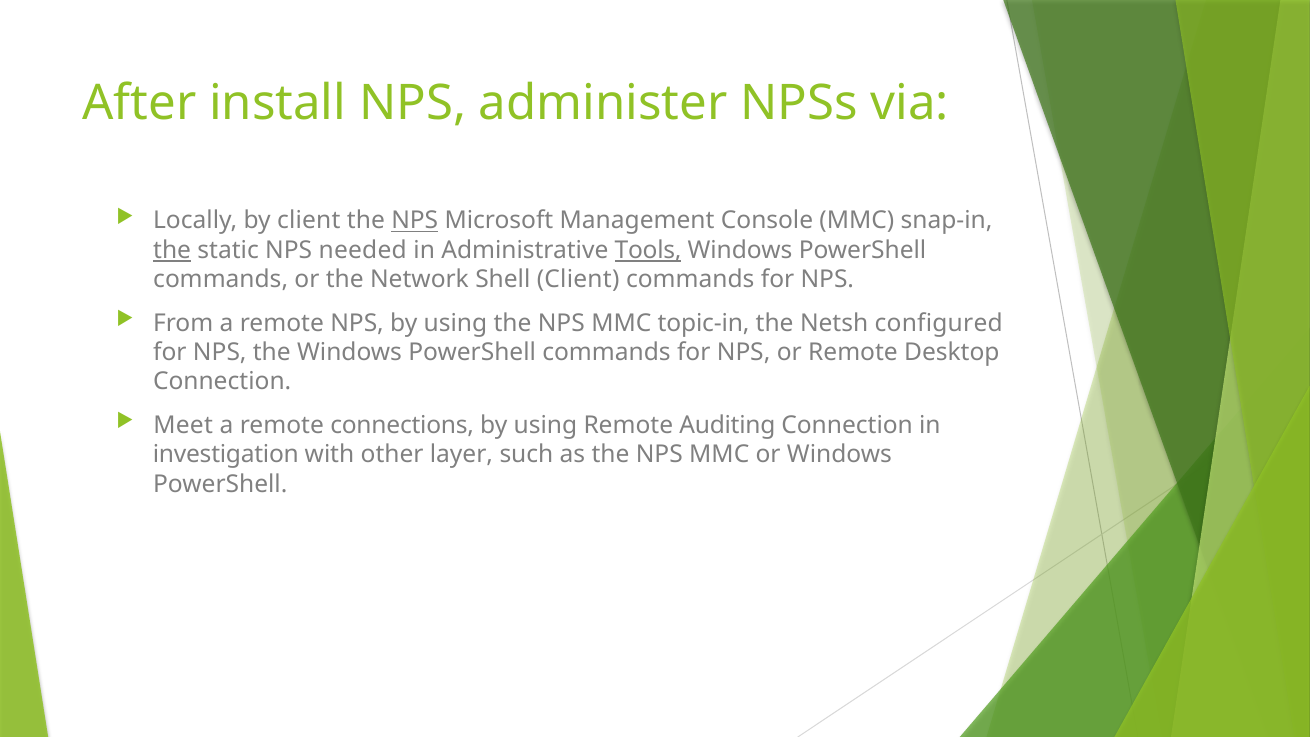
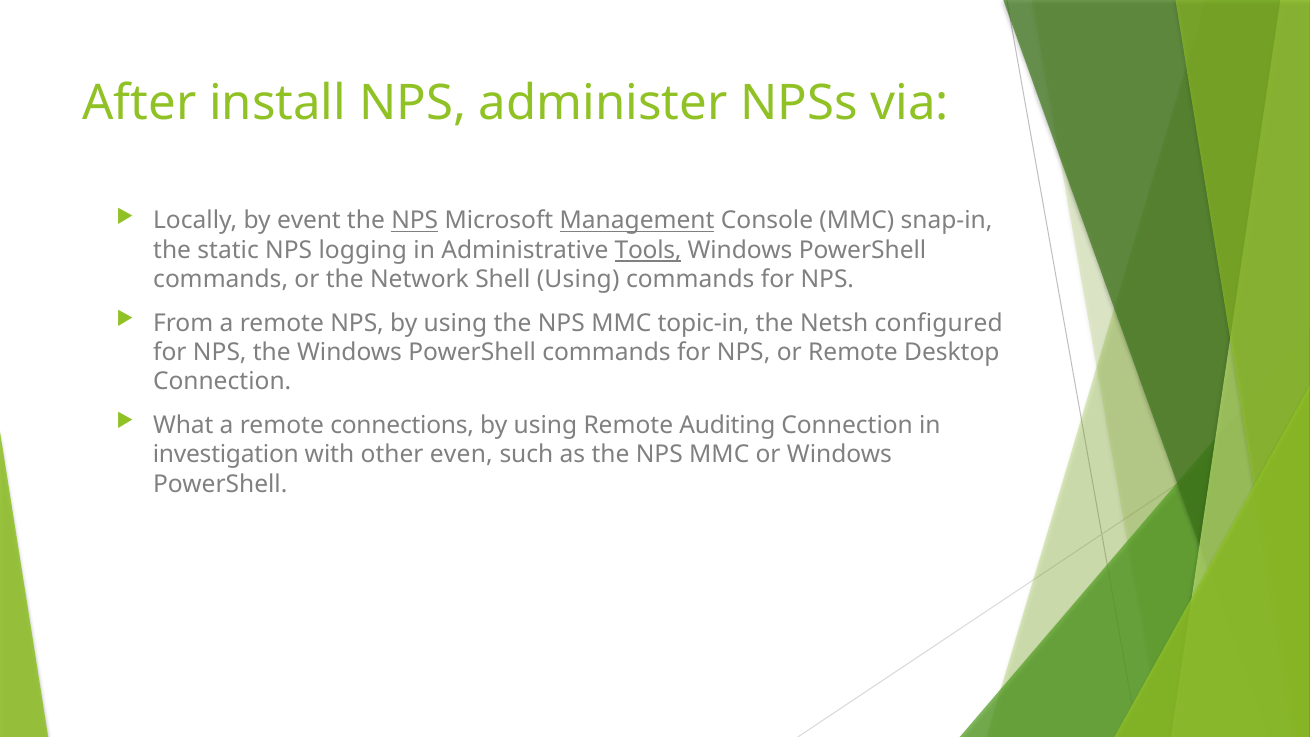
by client: client -> event (309, 221)
Management underline: none -> present (637, 221)
the underline: present -> none (172, 250)
needed: needed -> logging (363, 250)
Shell Client: Client -> Using (578, 280)
Meet: Meet -> What (183, 425)
layer: layer -> even (461, 454)
